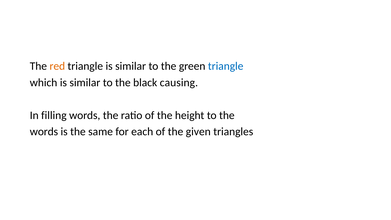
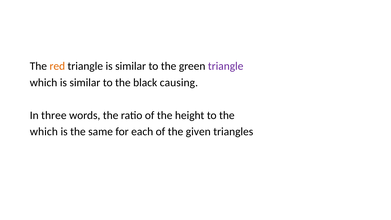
triangle colour: blue -> purple (226, 66)
filling: filling -> three (54, 115)
words: words -> which (44, 132)
